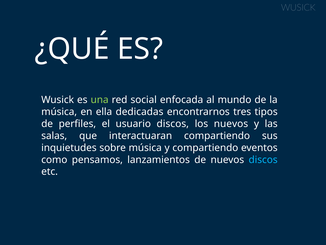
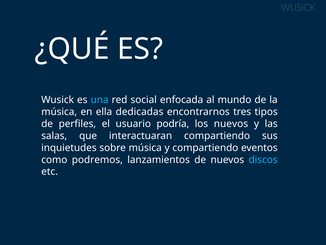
una colour: light green -> light blue (100, 100)
usuario discos: discos -> podría (173, 124)
pensamos: pensamos -> podremos (97, 159)
